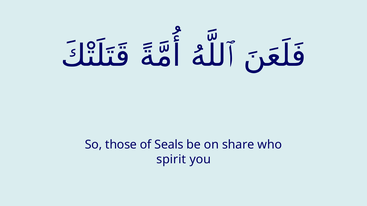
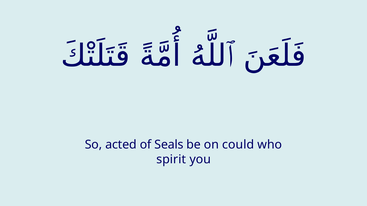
those: those -> acted (121, 145)
share: share -> could (238, 145)
